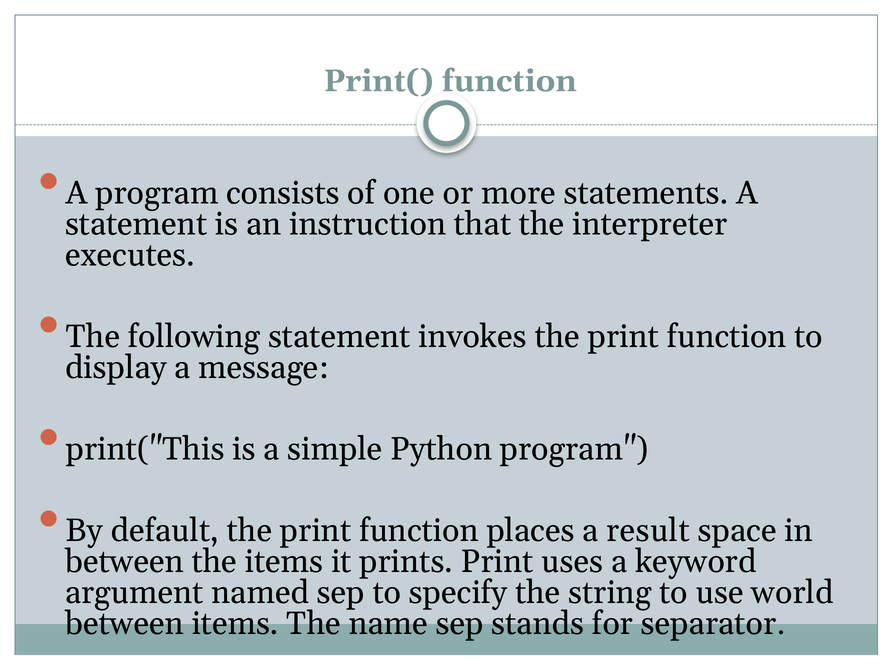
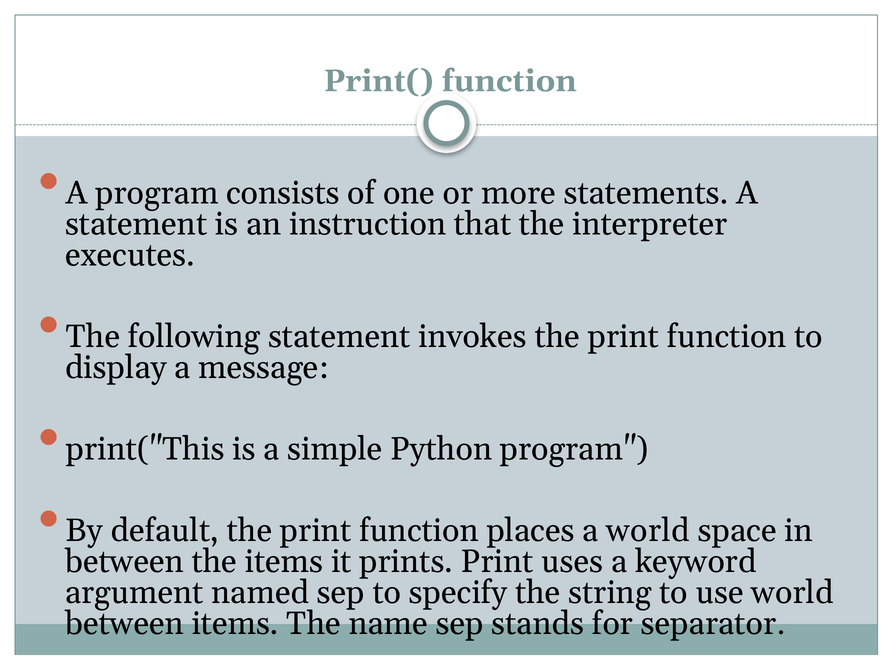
a result: result -> world (648, 530)
